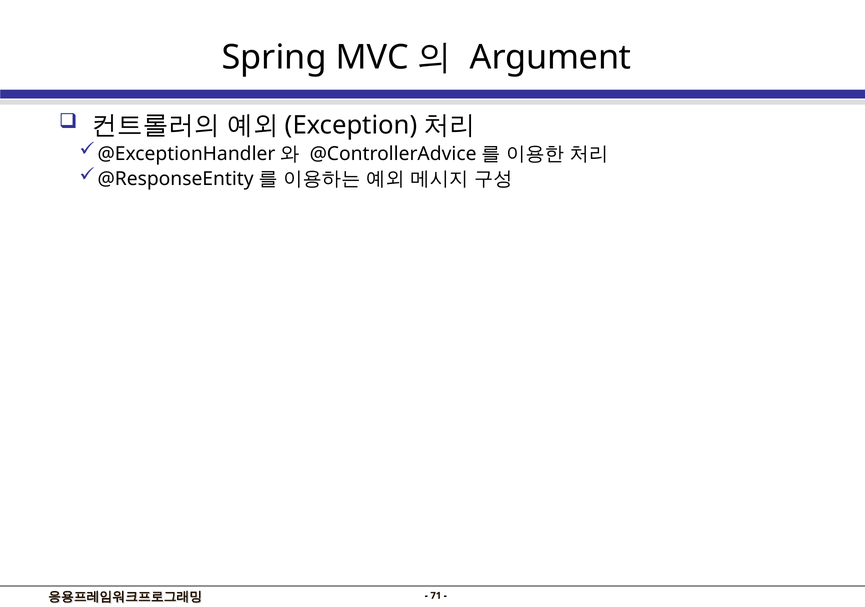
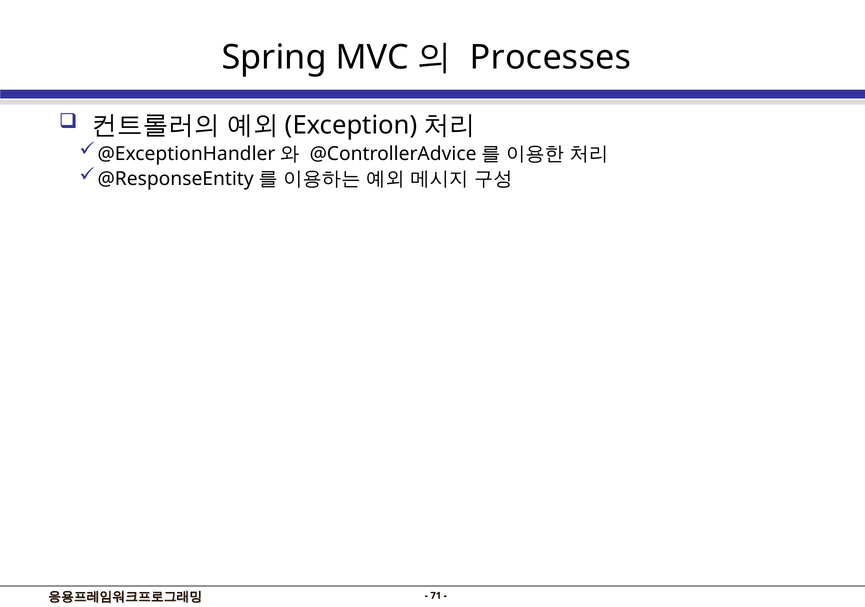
Argument: Argument -> Processes (550, 57)
